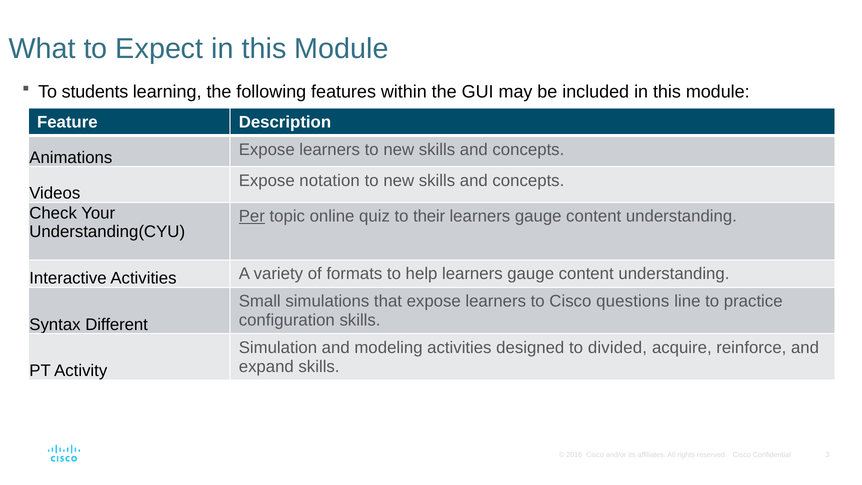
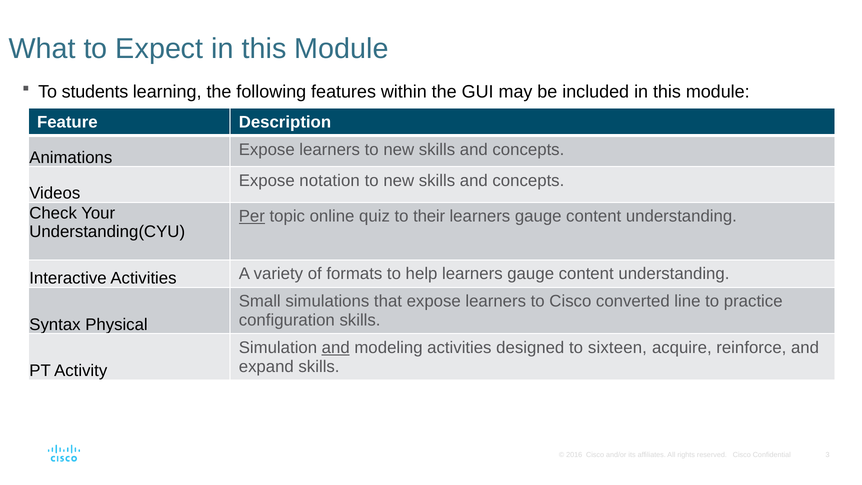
questions: questions -> converted (633, 301)
Different: Different -> Physical (116, 325)
and underline: none -> present (336, 348)
divided: divided -> sixteen (617, 348)
